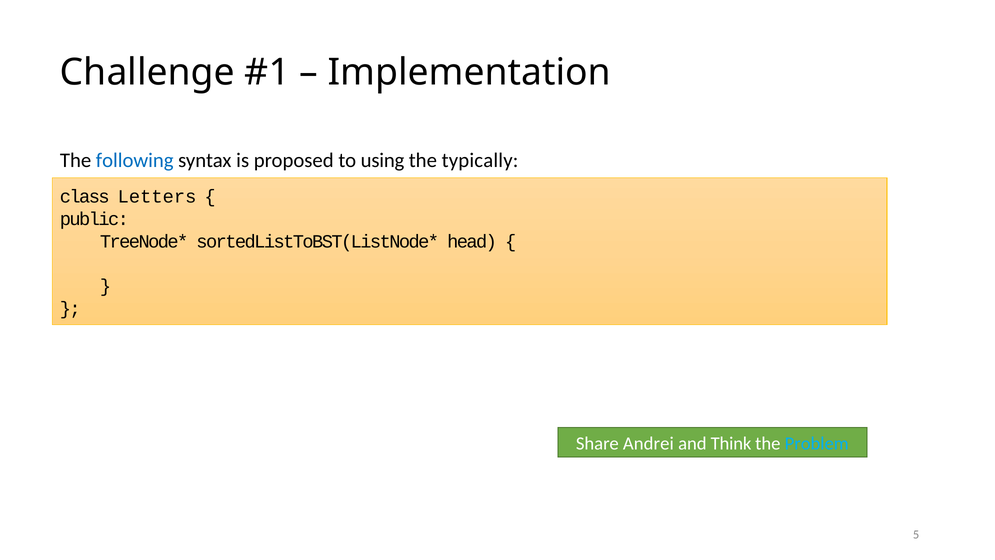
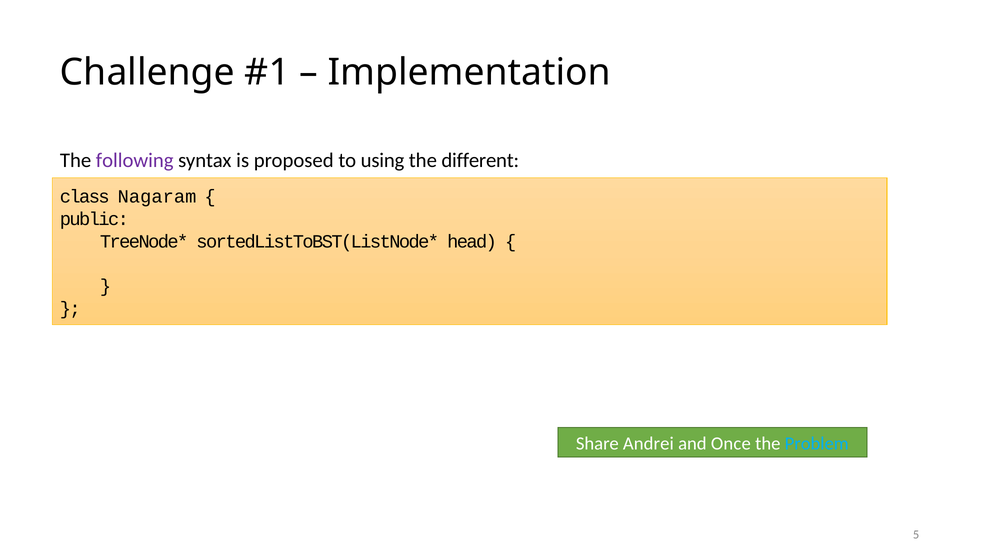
following colour: blue -> purple (135, 160)
typically: typically -> different (480, 160)
Letters: Letters -> Nagaram (157, 197)
Think: Think -> Once (731, 443)
